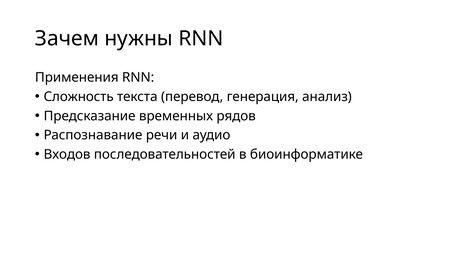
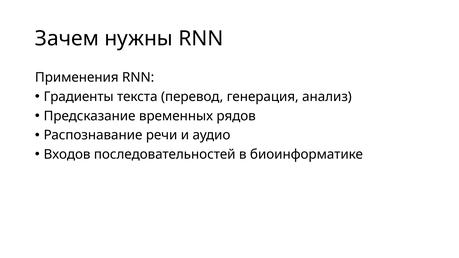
Сложность: Сложность -> Градиенты (79, 97)
